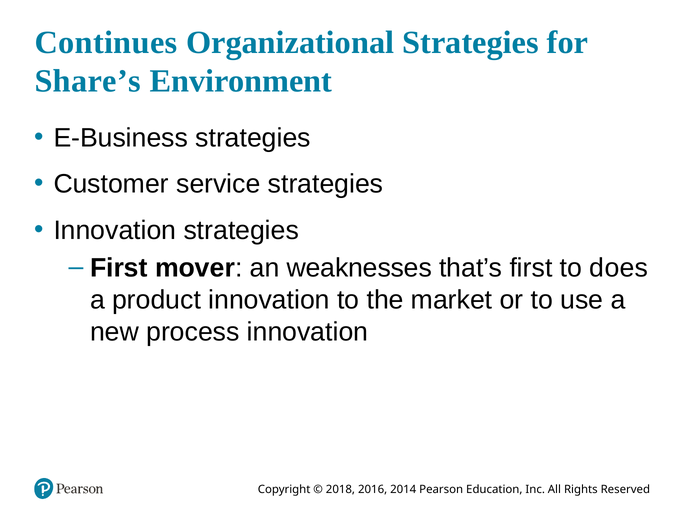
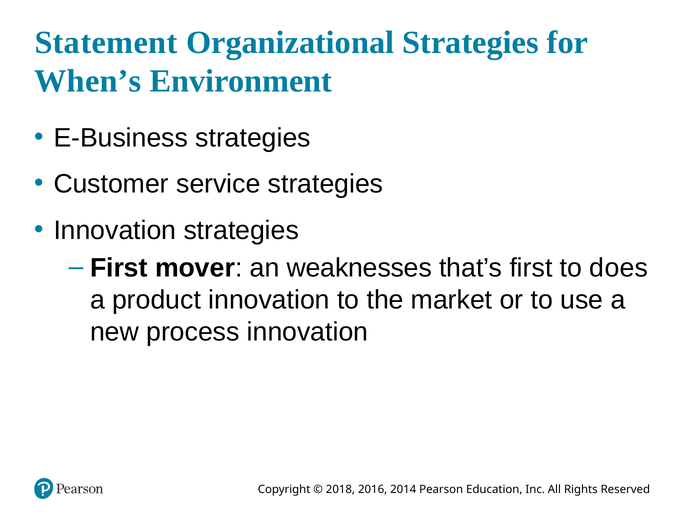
Continues: Continues -> Statement (106, 42)
Share’s: Share’s -> When’s (88, 81)
